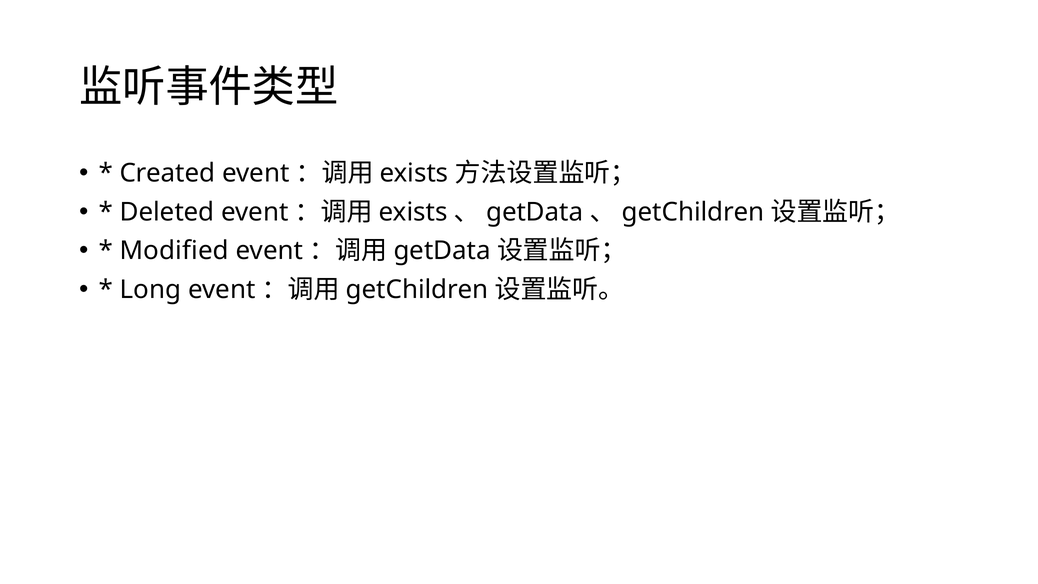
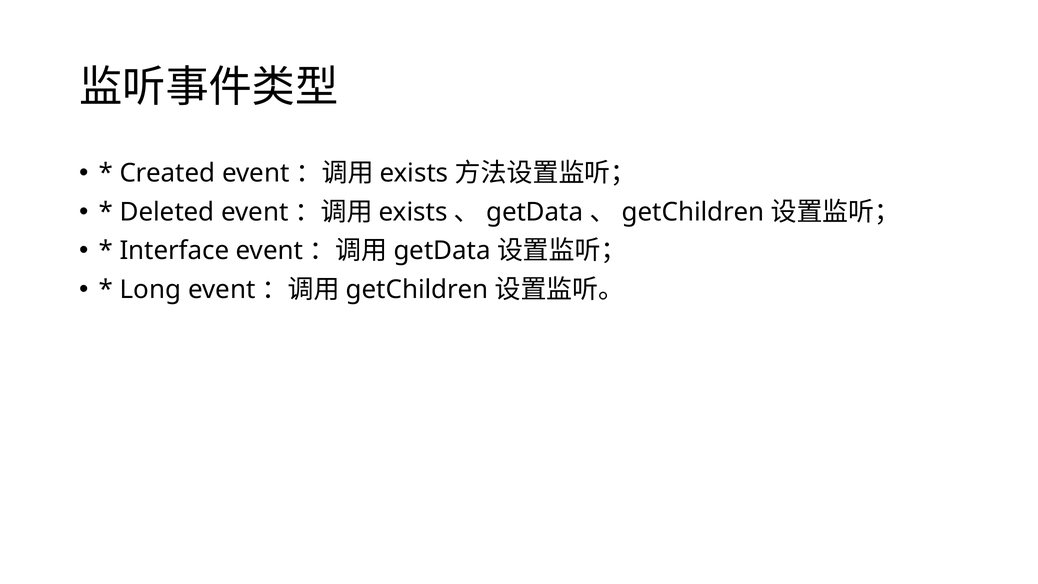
Modified: Modified -> Interface (174, 251)
